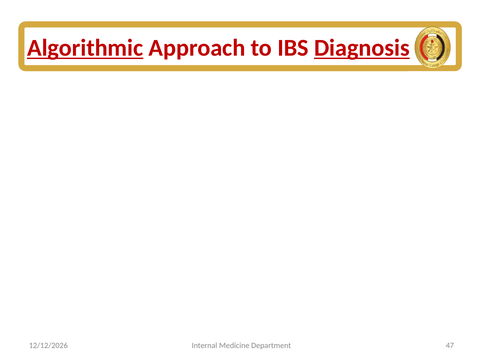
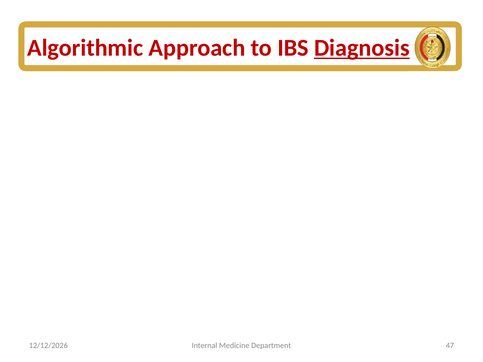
Algorithmic underline: present -> none (85, 48)
